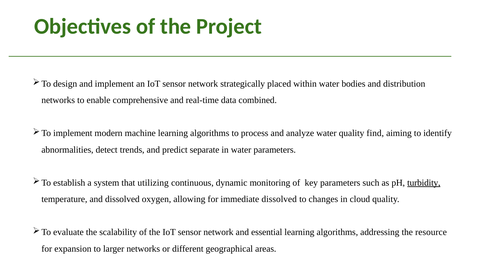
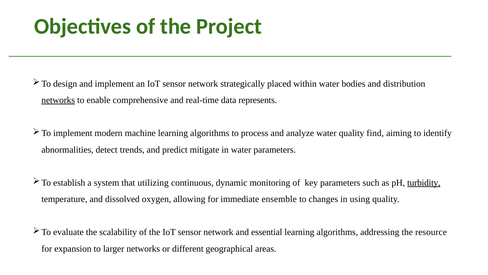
networks underline: none -> present (58, 100)
combined: combined -> represents (258, 100)
separate: separate -> mitigate (205, 149)
immediate dissolved: dissolved -> ensemble (279, 199)
cloud: cloud -> using (360, 199)
